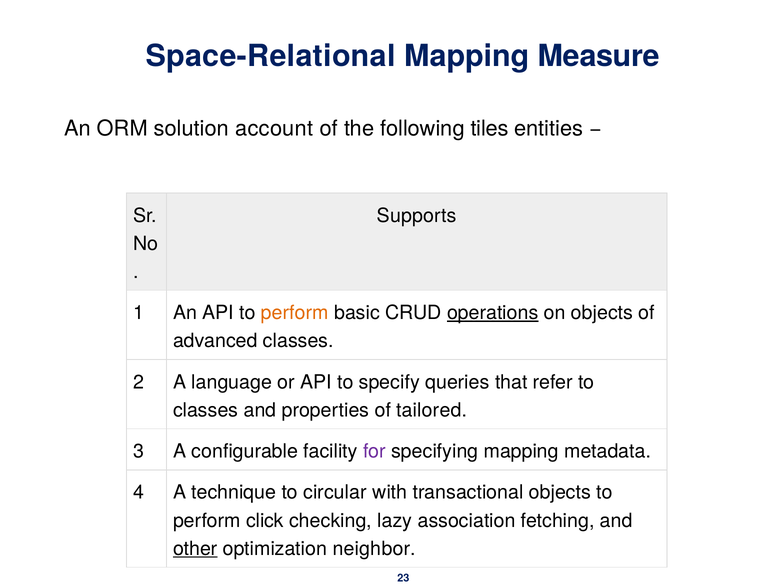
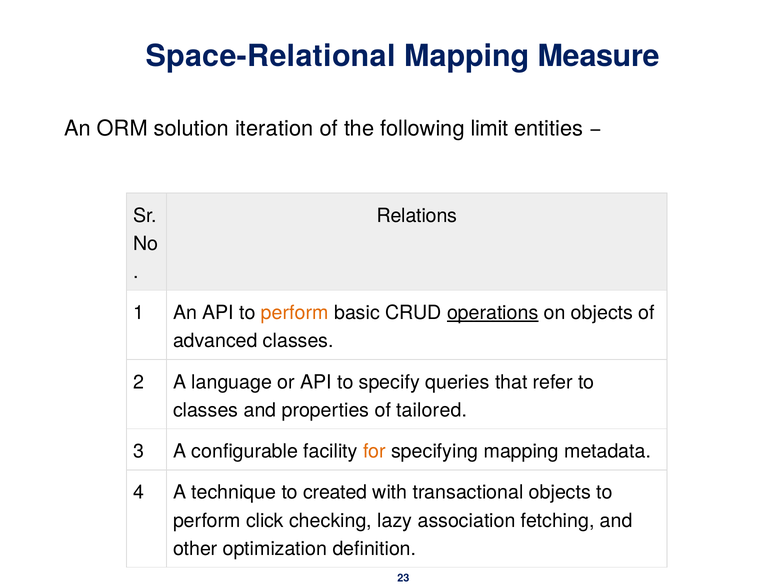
account: account -> iteration (274, 128)
tiles: tiles -> limit (490, 128)
Supports: Supports -> Relations (417, 216)
for colour: purple -> orange (374, 451)
circular: circular -> created (335, 492)
other underline: present -> none (195, 549)
neighbor: neighbor -> definition (374, 549)
